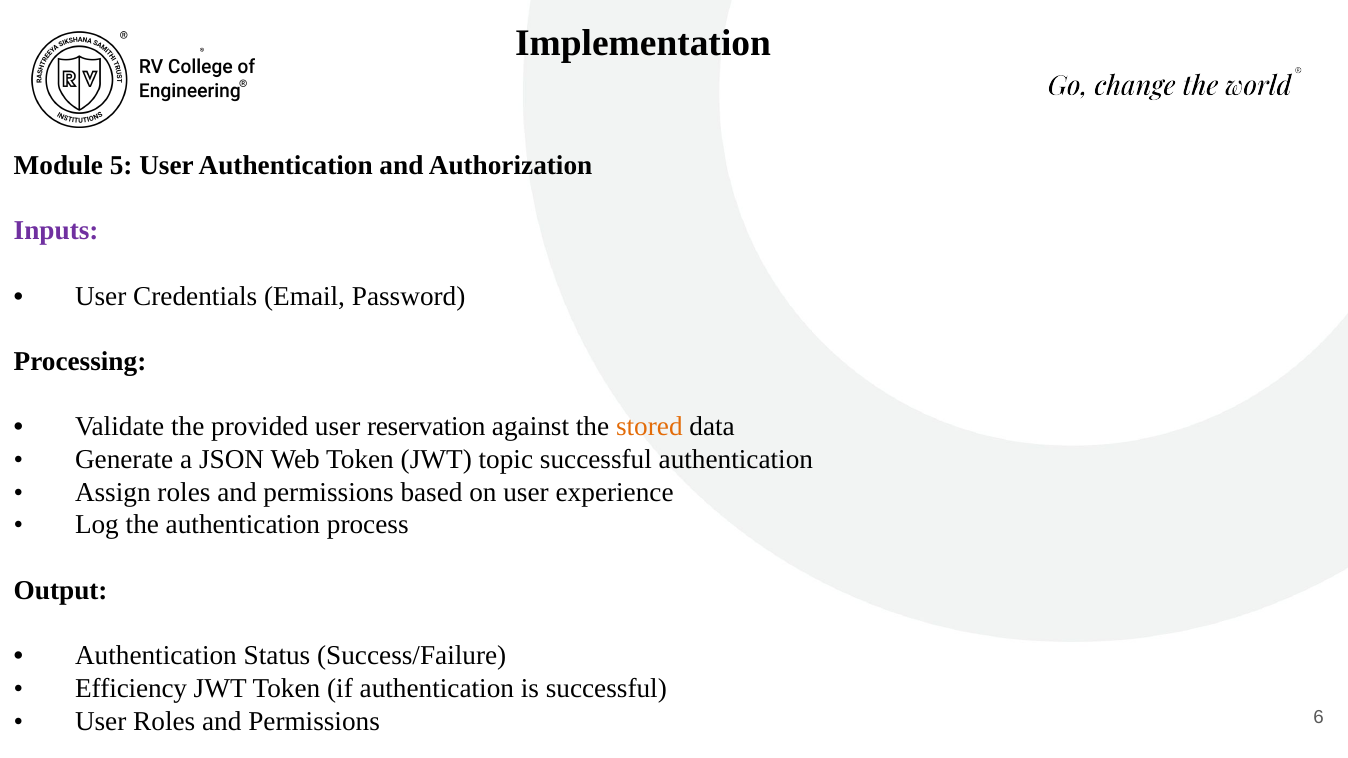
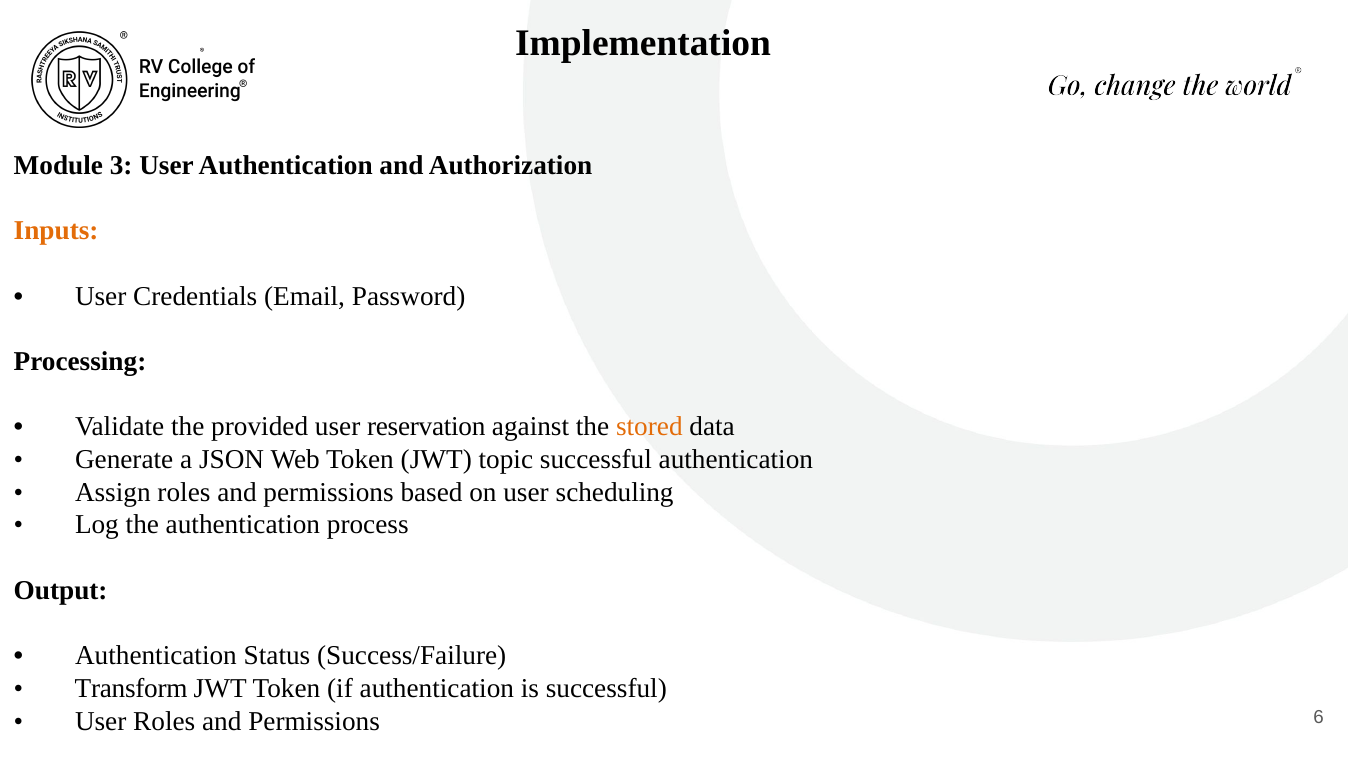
5: 5 -> 3 (121, 165)
Inputs colour: purple -> orange (56, 231)
experience: experience -> scheduling (615, 492)
Efficiency: Efficiency -> Transform (131, 689)
